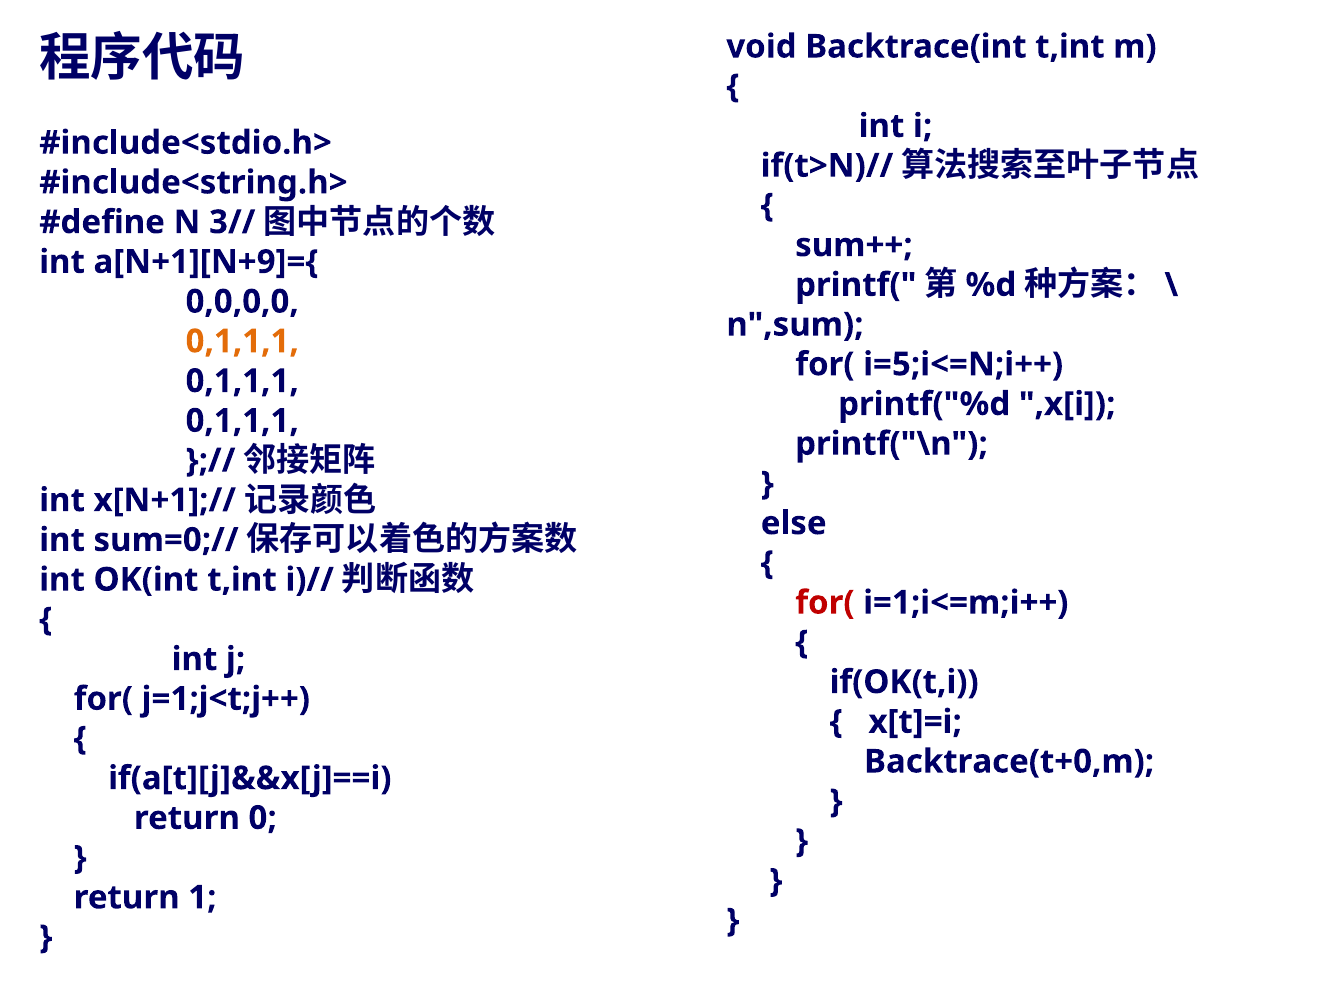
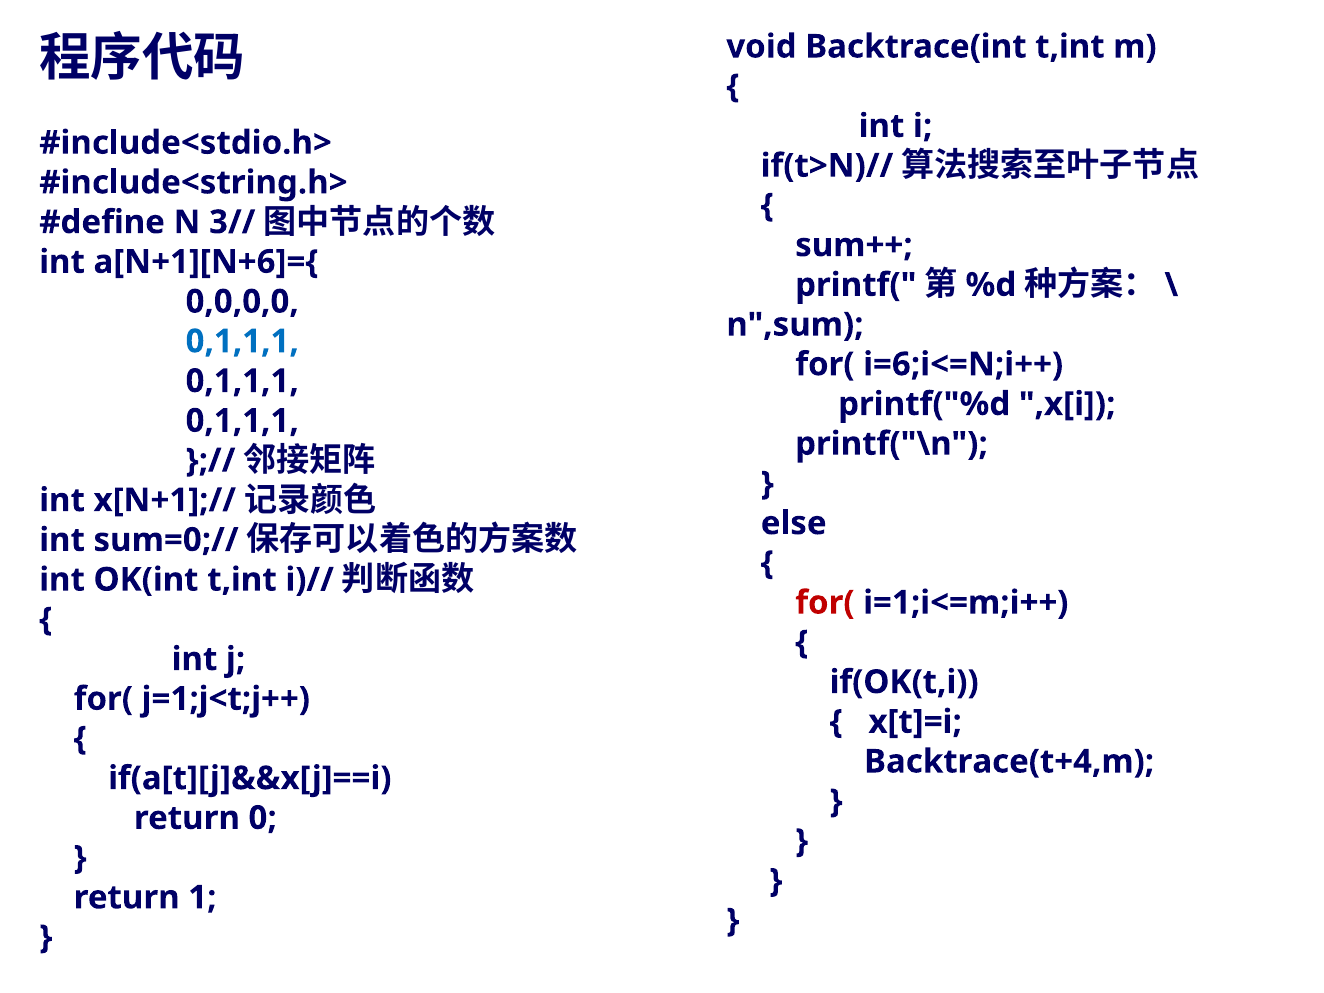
a[N+1][N+9]={: a[N+1][N+9]={ -> a[N+1][N+6]={ (206, 262)
0,1,1,1 colour: orange -> blue (242, 341)
i=5;i<=N;i++: i=5;i<=N;i++ -> i=6;i<=N;i++ (963, 364)
Backtrace(t+0,m: Backtrace(t+0,m -> Backtrace(t+4,m (1009, 762)
